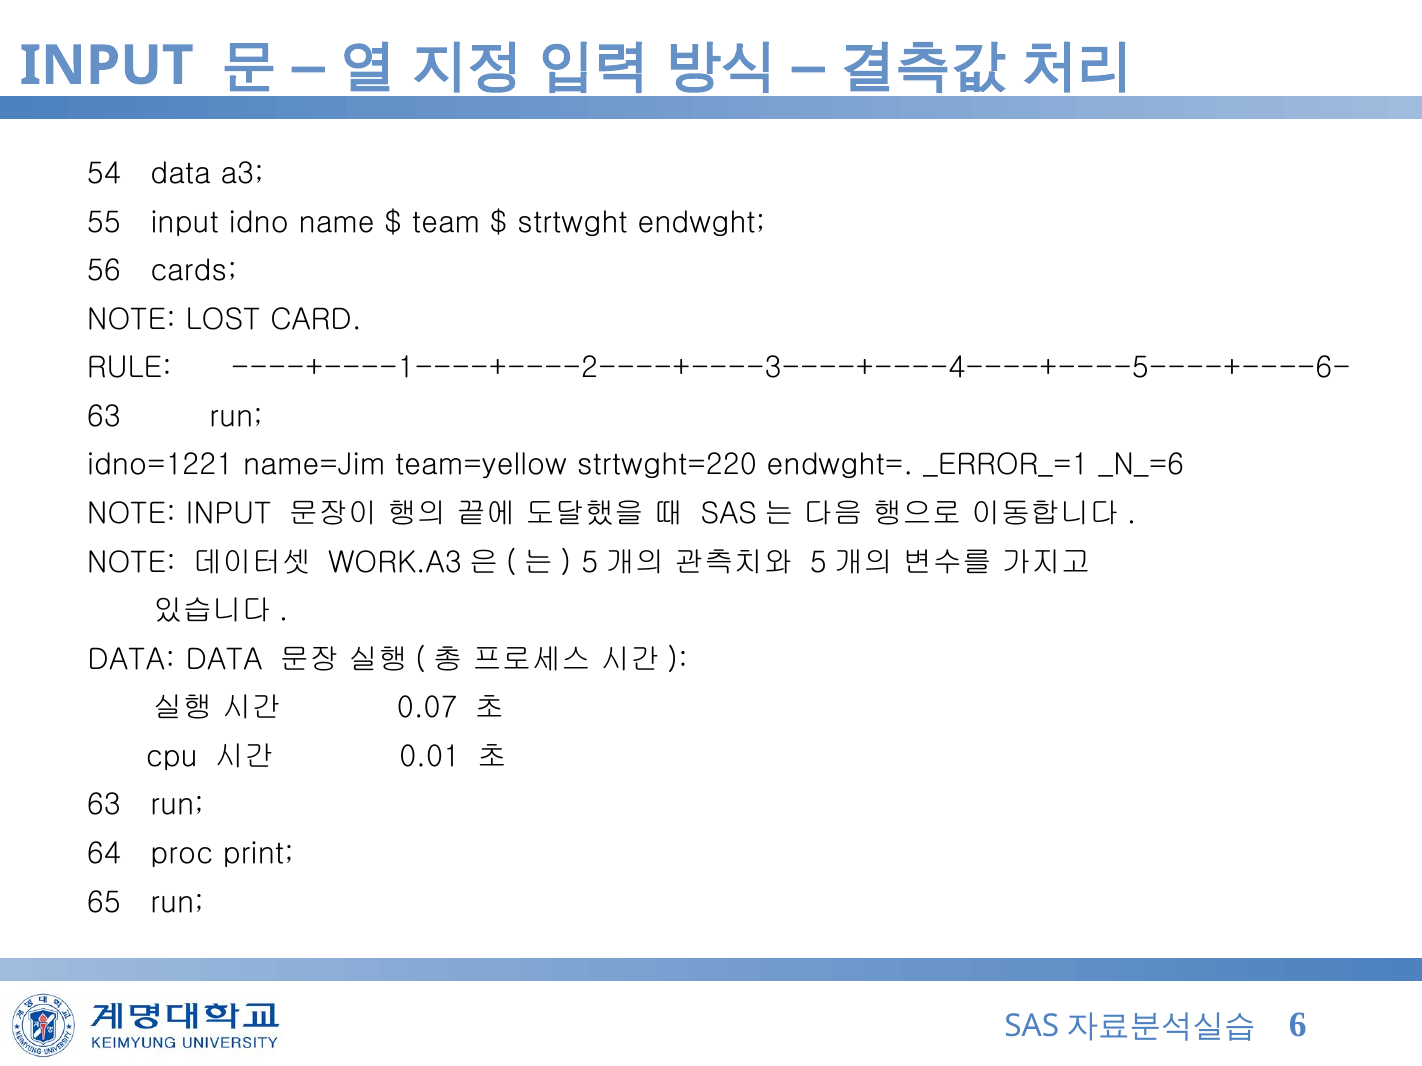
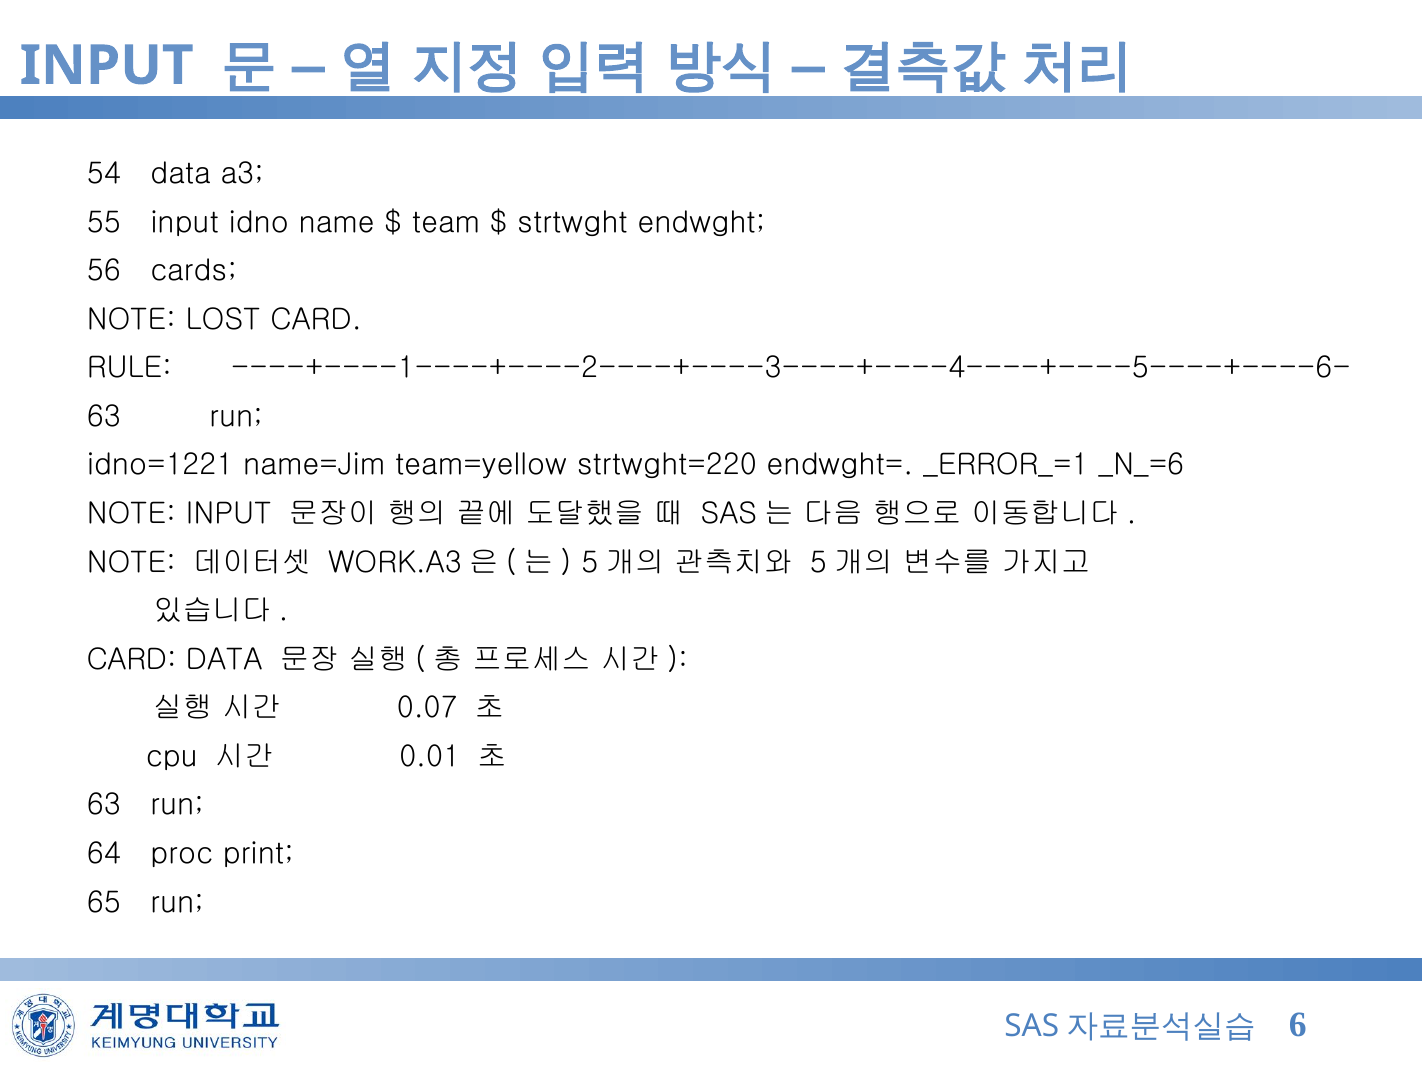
DATA: DATA -> CARD (132, 660)
